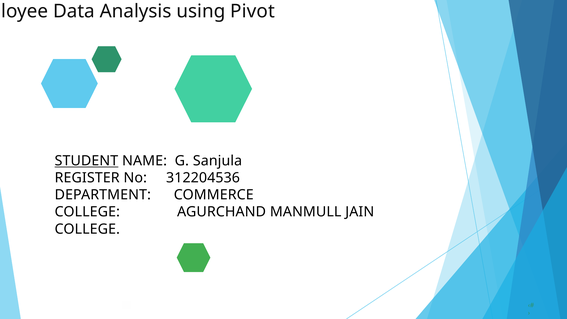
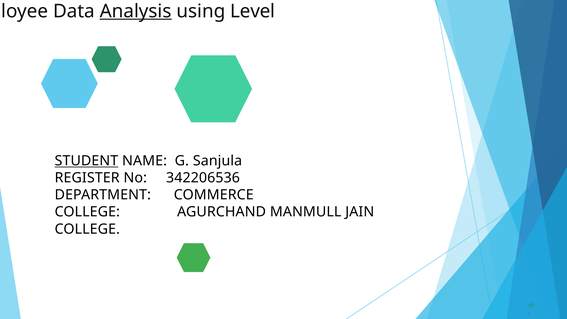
Analysis underline: none -> present (136, 11)
Pivot: Pivot -> Level (253, 11)
312204536: 312204536 -> 342206536 (203, 178)
